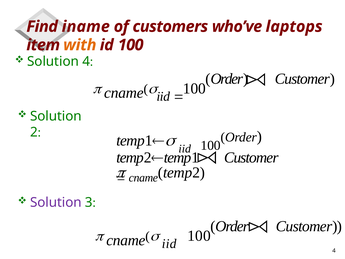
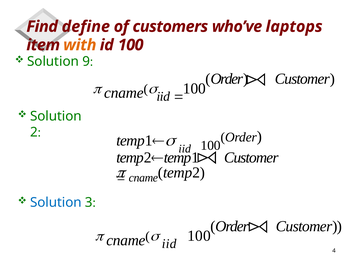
iname: iname -> define (86, 27)
Solution 4: 4 -> 9 (86, 61)
Solution colour: purple -> blue (56, 202)
